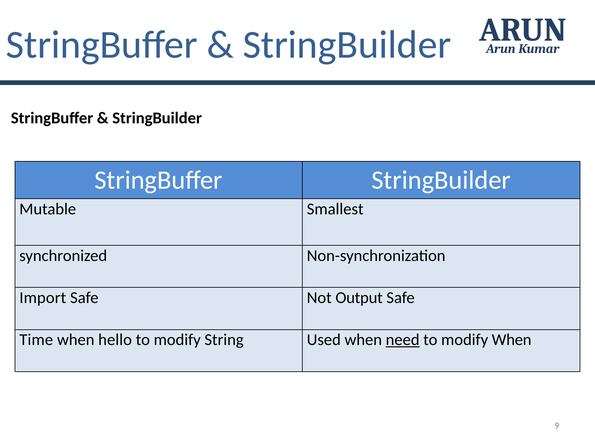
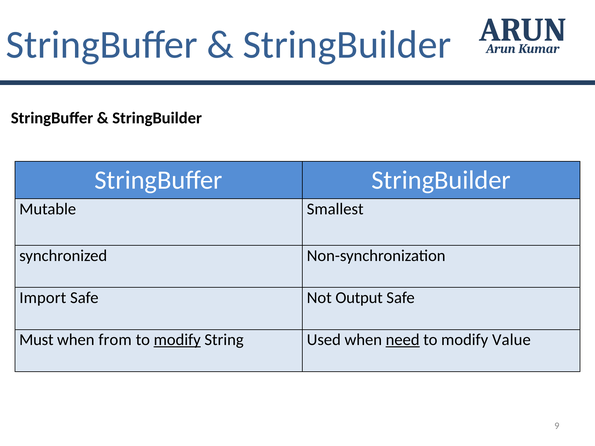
Time: Time -> Must (36, 340)
hello: hello -> from (115, 340)
modify underline: none -> present (177, 340)
modify When: When -> Value (511, 340)
